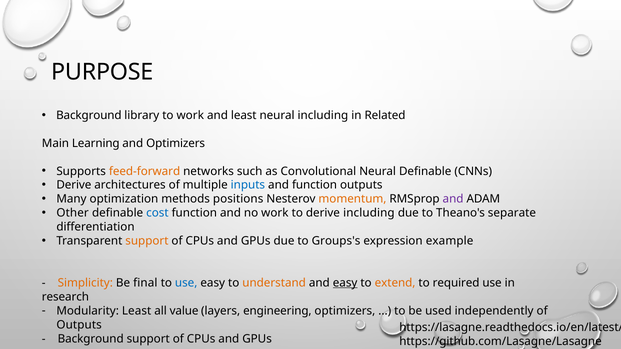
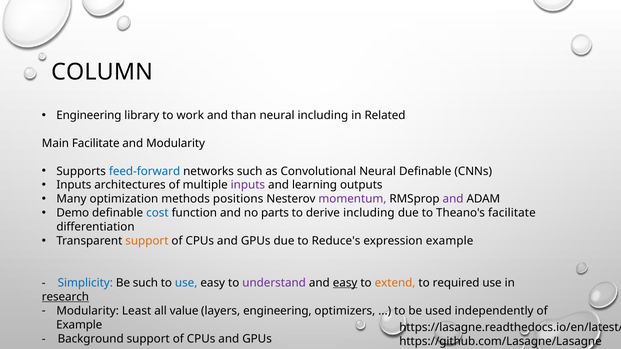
PURPOSE: PURPOSE -> COLUMN (102, 72)
Background: Background -> Engineering (89, 115)
and least: least -> than (244, 115)
Main Learning: Learning -> Facilitate (96, 143)
and Optimizers: Optimizers -> Modularity (176, 143)
feed-forward colour: orange -> blue (145, 171)
Derive: Derive -> Inputs (74, 185)
inputs colour: blue -> purple (248, 185)
and function: function -> learning (315, 185)
momentum colour: orange -> purple (352, 199)
Other: Other -> Demo (73, 213)
no work: work -> parts (275, 213)
Theano's separate: separate -> facilitate (512, 213)
Groups's: Groups's -> Reduce's (336, 241)
Simplicity colour: orange -> blue (85, 283)
Be final: final -> such (145, 283)
understand colour: orange -> purple (274, 283)
research underline: none -> present (65, 297)
Outputs: Outputs -> Example (79, 325)
